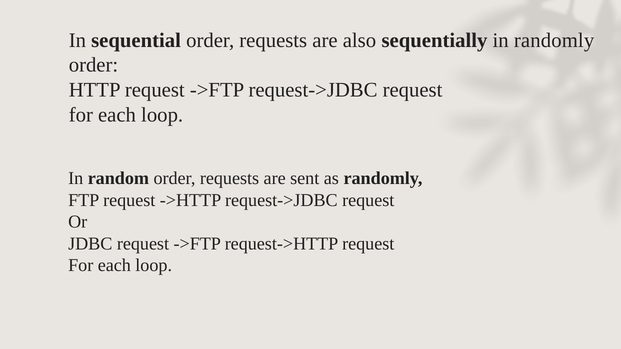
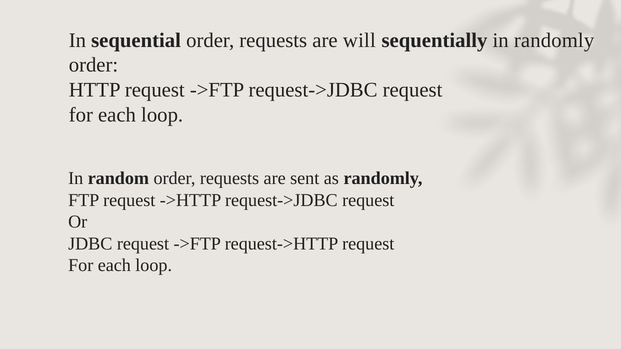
also: also -> will (359, 40)
